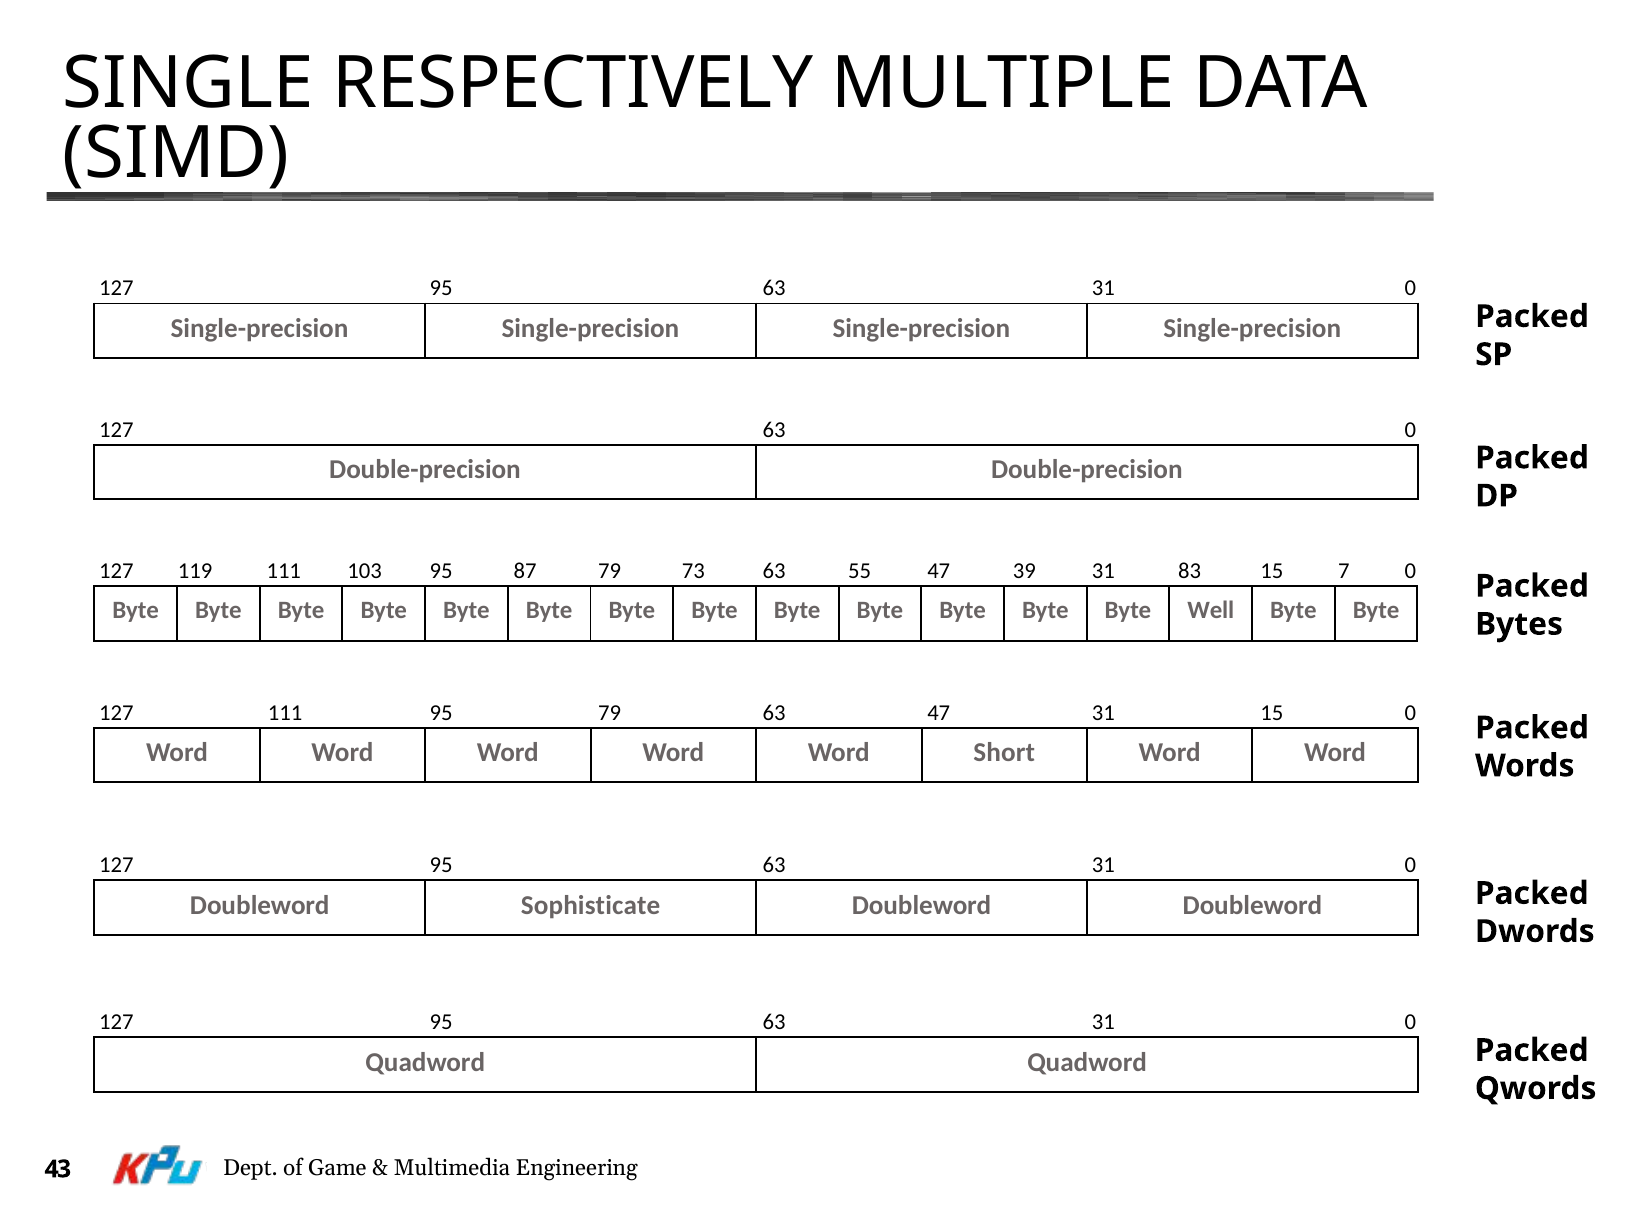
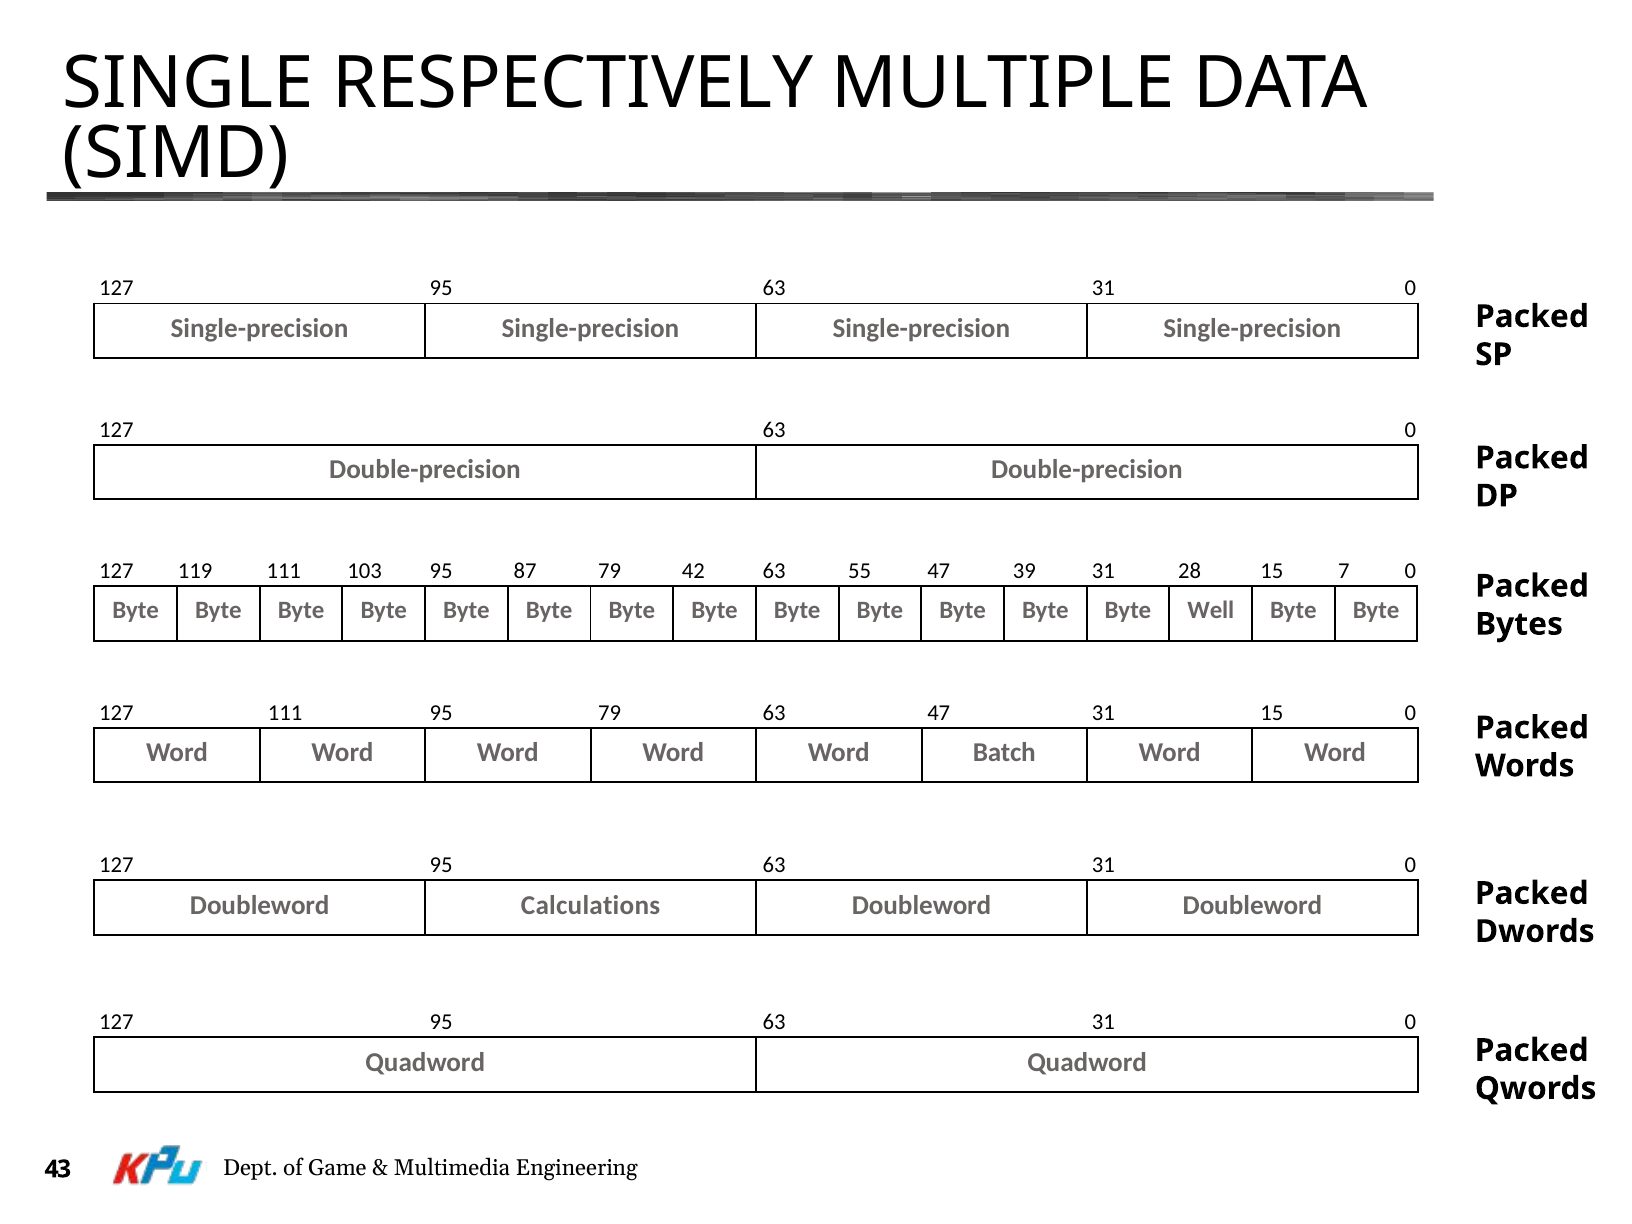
73: 73 -> 42 (693, 571)
83: 83 -> 28 (1190, 571)
Short: Short -> Batch (1004, 753)
Sophisticate: Sophisticate -> Calculations (591, 905)
